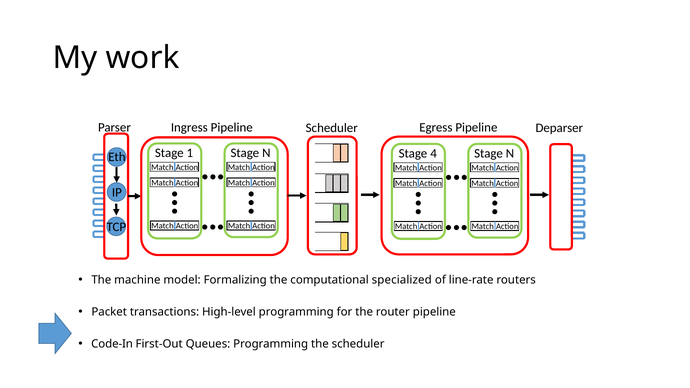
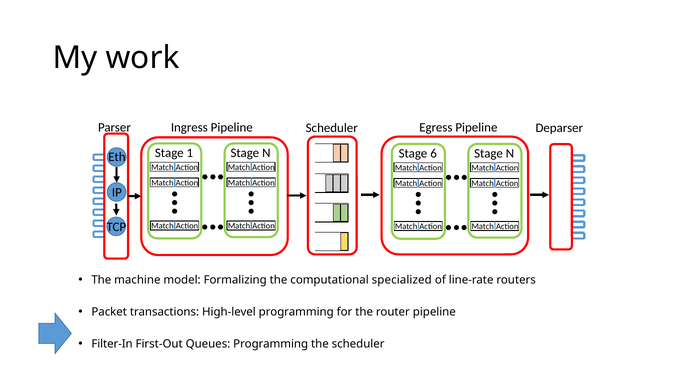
4: 4 -> 6 (434, 154)
Code-In: Code-In -> Filter-In (112, 344)
